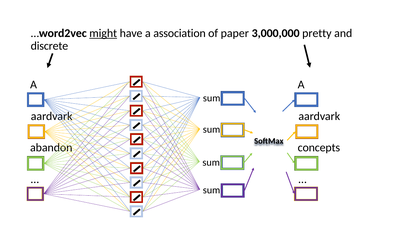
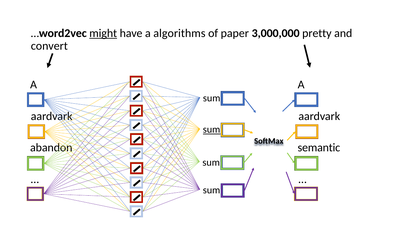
association: association -> algorithms (179, 33)
discrete: discrete -> convert (49, 46)
sum underline: none -> present (212, 130)
concepts: concepts -> semantic (319, 148)
